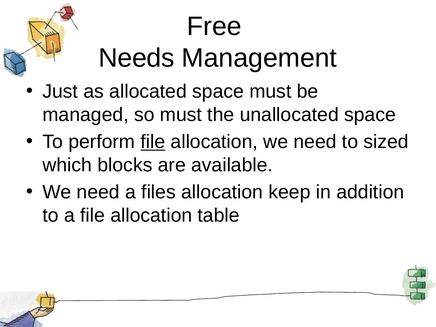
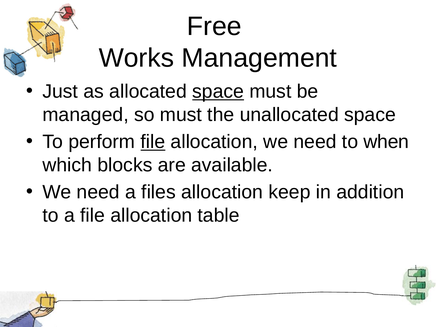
Needs: Needs -> Works (136, 58)
space underline: none -> present (218, 91)
sized: sized -> when (386, 142)
